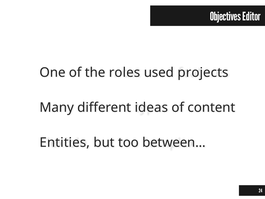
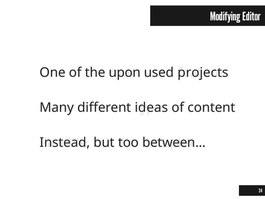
Objectives: Objectives -> Modifying (225, 17)
roles: roles -> upon (125, 72)
Entities: Entities -> Instead (65, 142)
